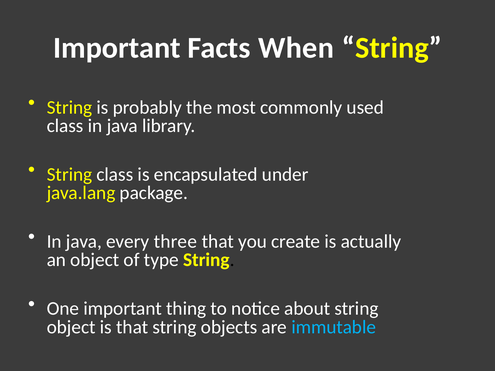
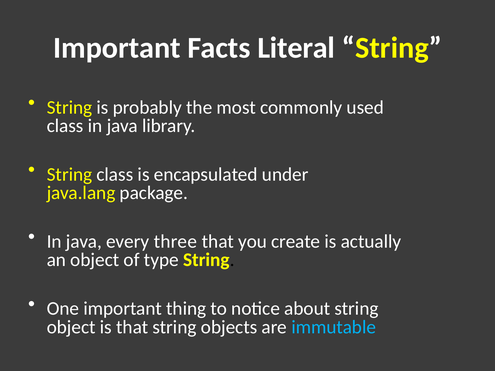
When: When -> Literal (296, 48)
